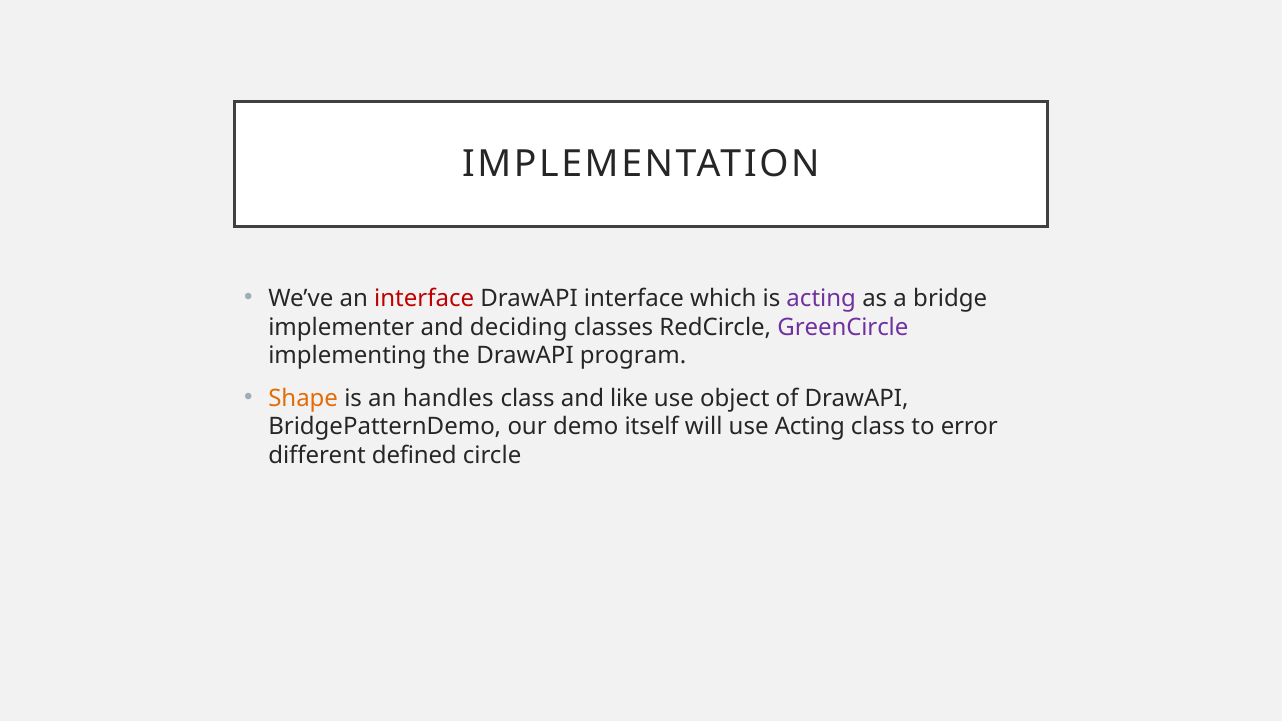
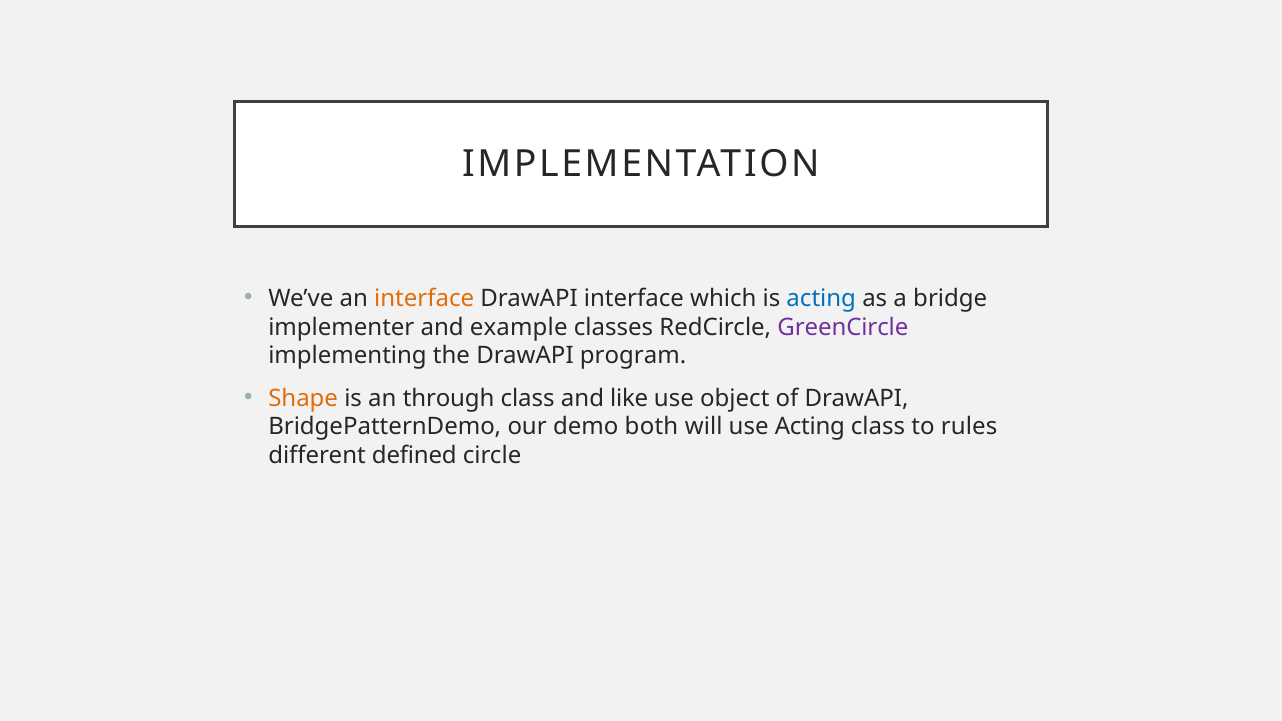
interface colour: red -> orange (424, 298)
acting colour: purple -> blue (821, 298)
deciding: deciding -> example (519, 327)
handles: handles -> through (449, 398)
itself: itself -> both (652, 427)
error: error -> rules (969, 427)
